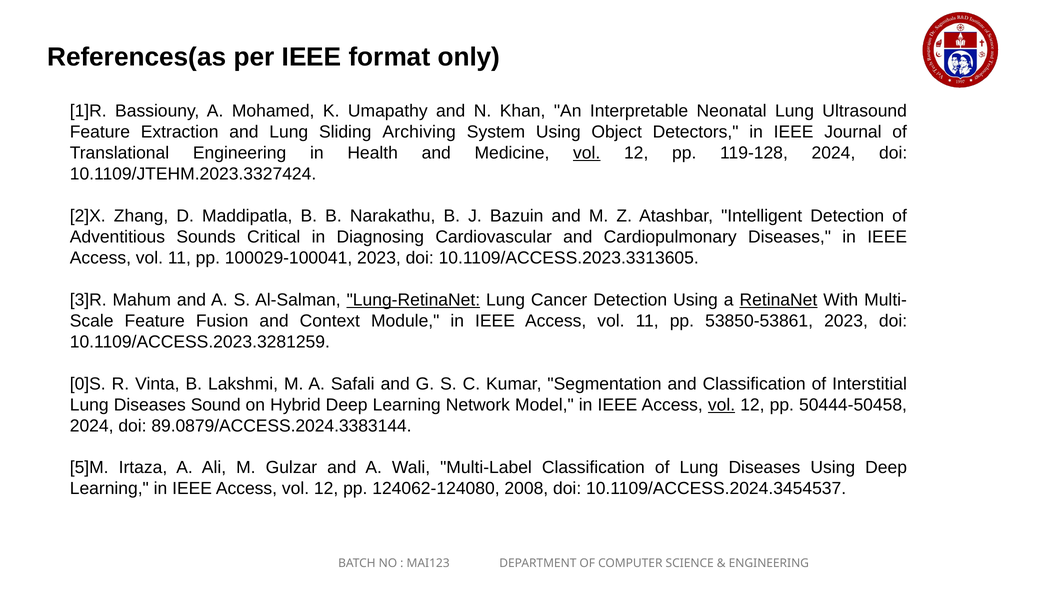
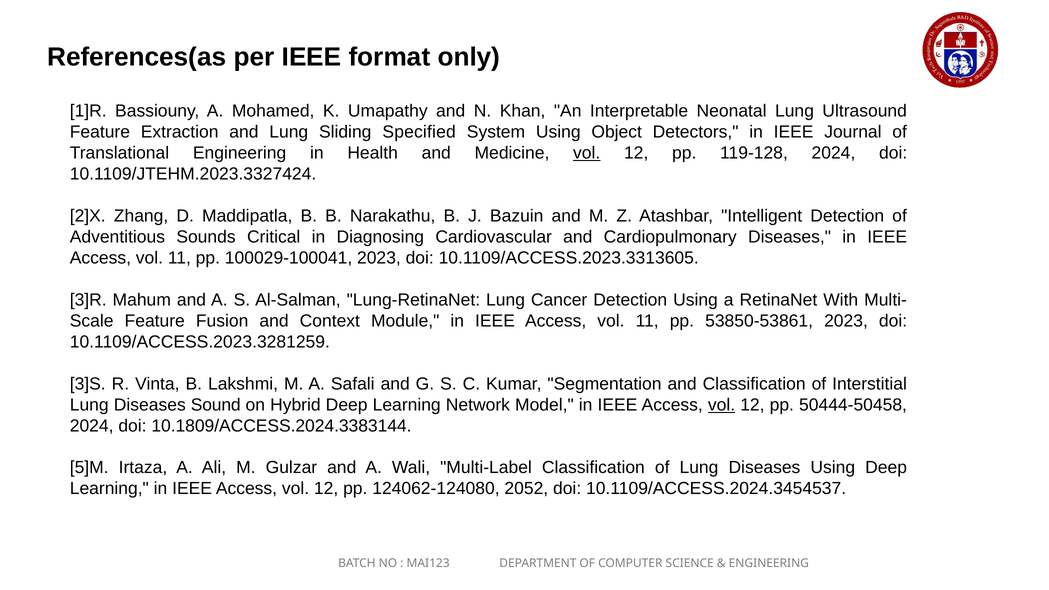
Archiving: Archiving -> Specified (419, 132)
Lung-RetinaNet underline: present -> none (413, 300)
RetinaNet underline: present -> none (778, 300)
0]S: 0]S -> 3]S (88, 384)
89.0879/ACCESS.2024.3383144: 89.0879/ACCESS.2024.3383144 -> 10.1809/ACCESS.2024.3383144 (281, 426)
2008: 2008 -> 2052 (526, 489)
